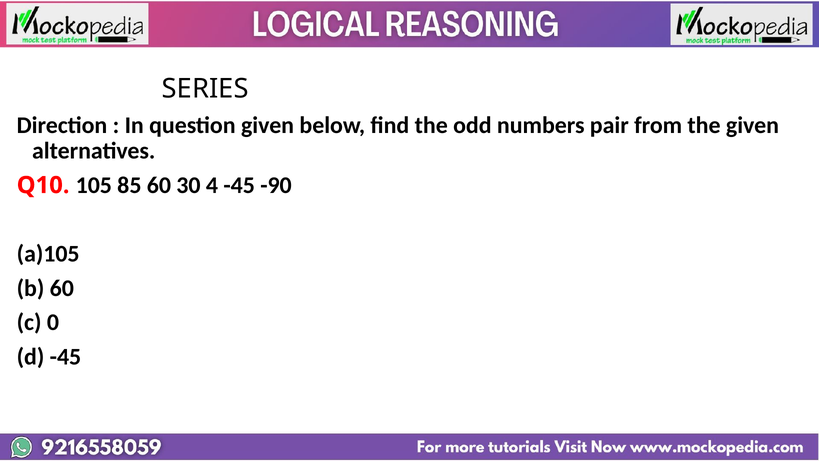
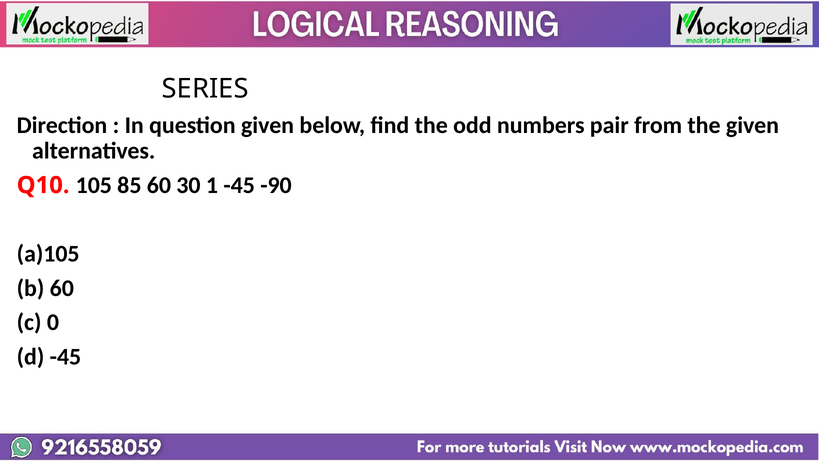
4: 4 -> 1 (212, 185)
